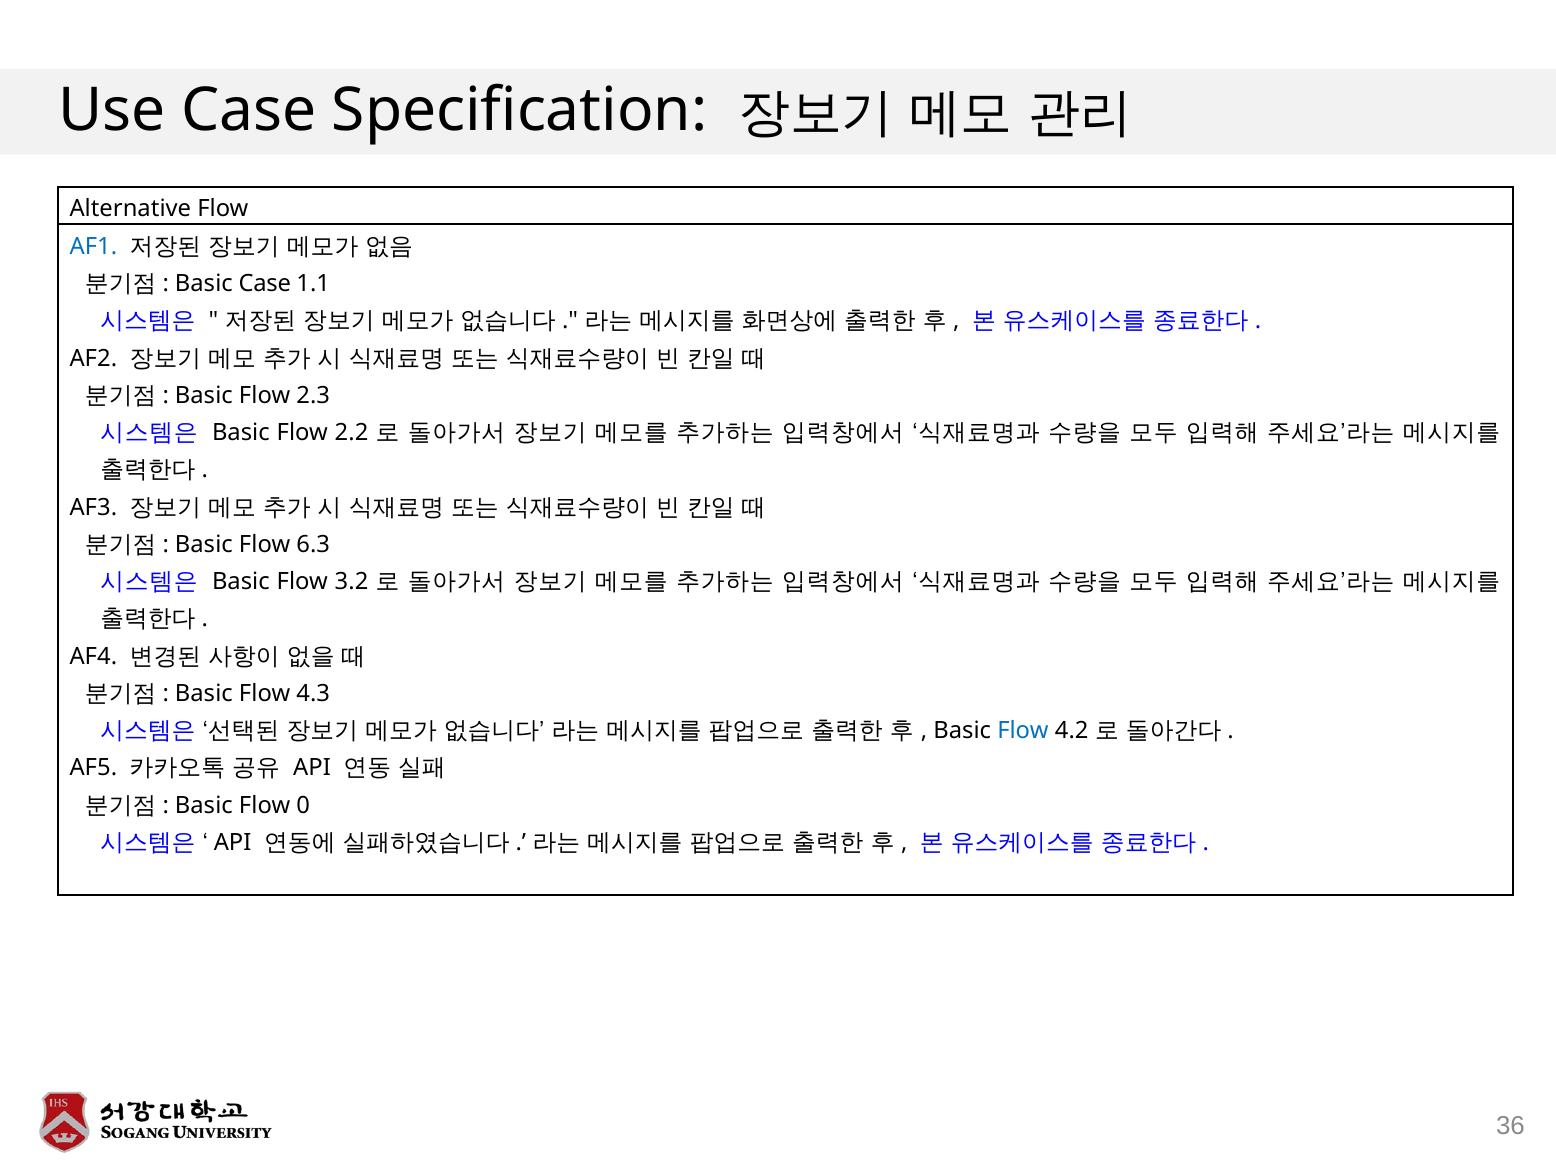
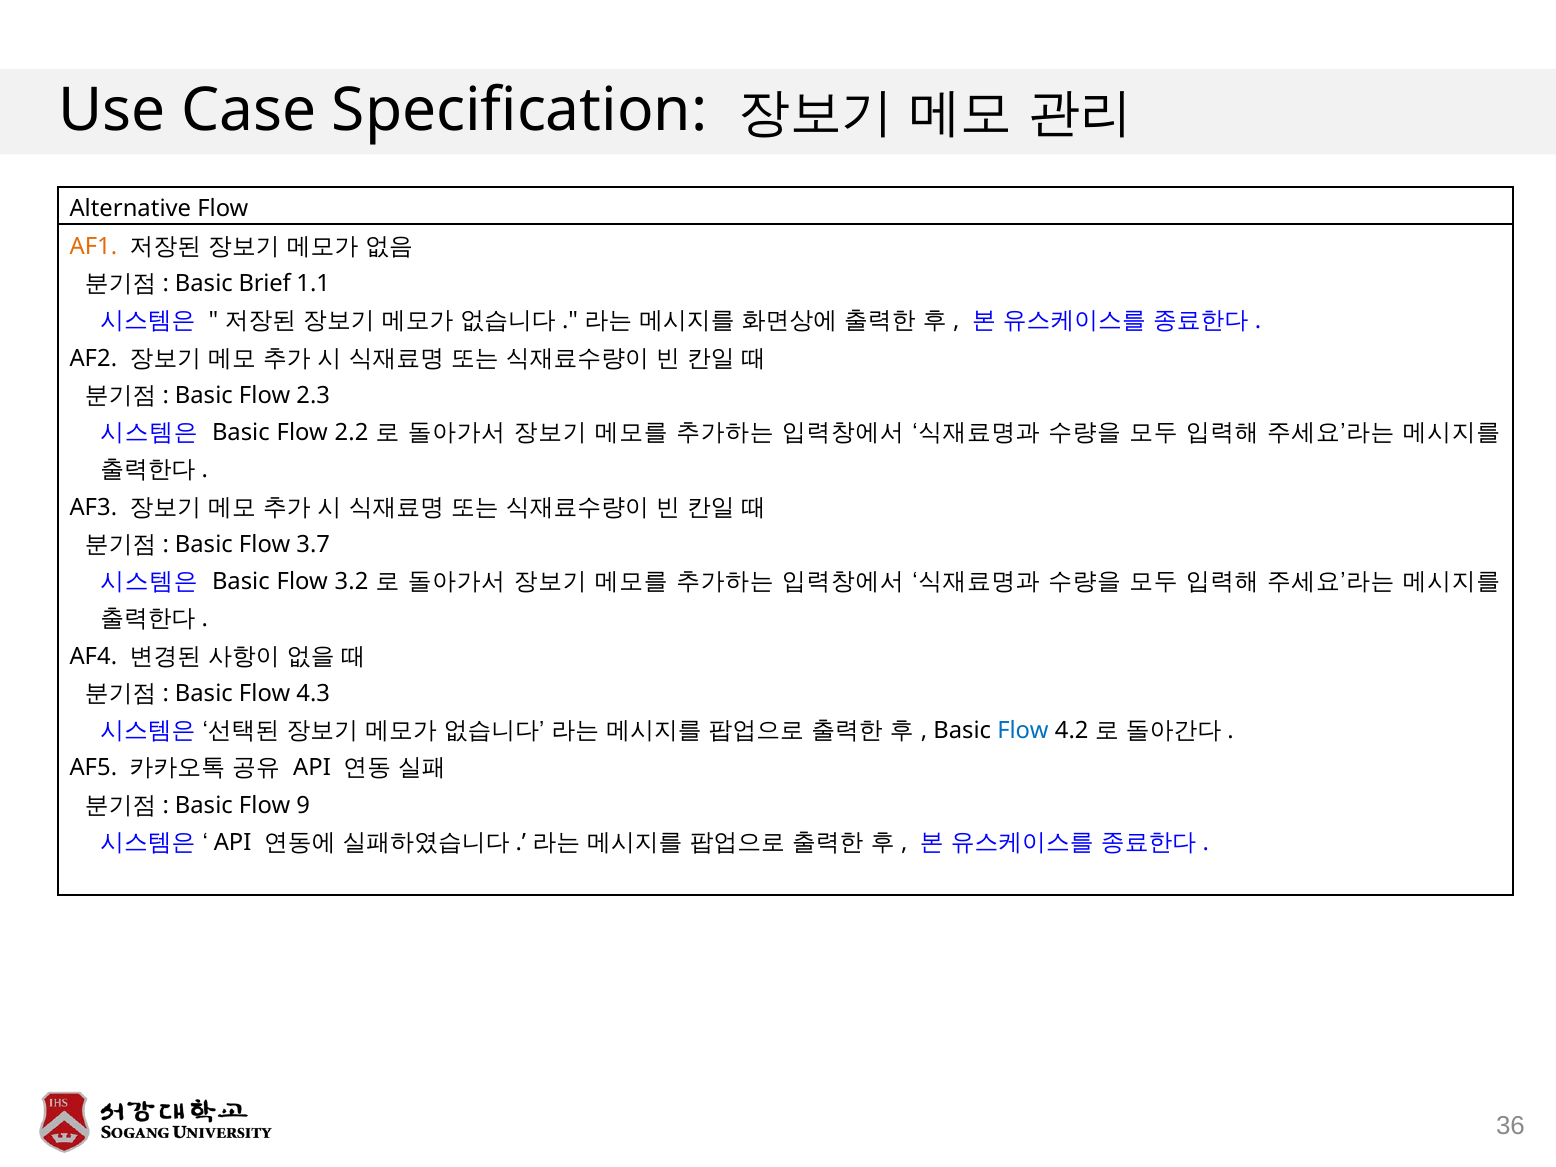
AF1 colour: blue -> orange (93, 247)
Basic Case: Case -> Brief (265, 284)
6.3: 6.3 -> 3.7 (313, 545)
0: 0 -> 9 (303, 805)
